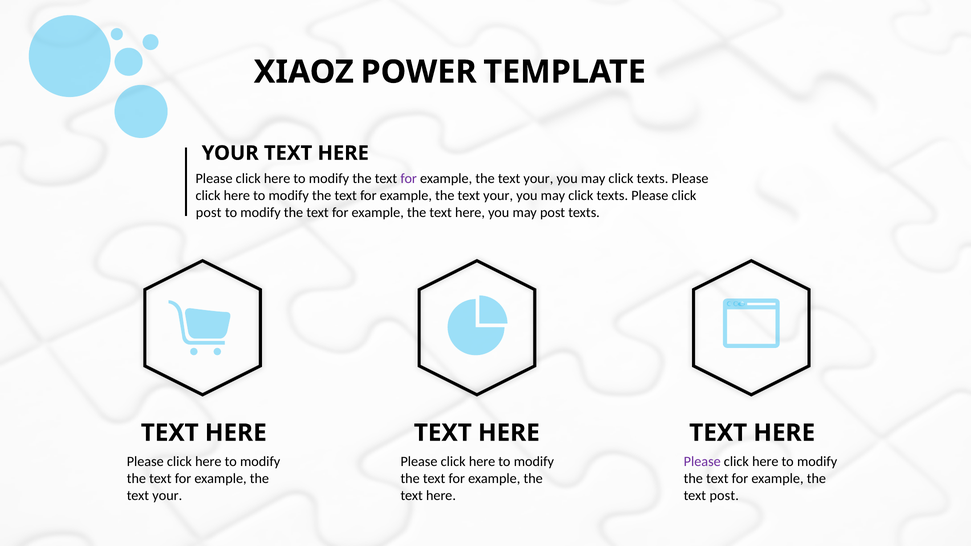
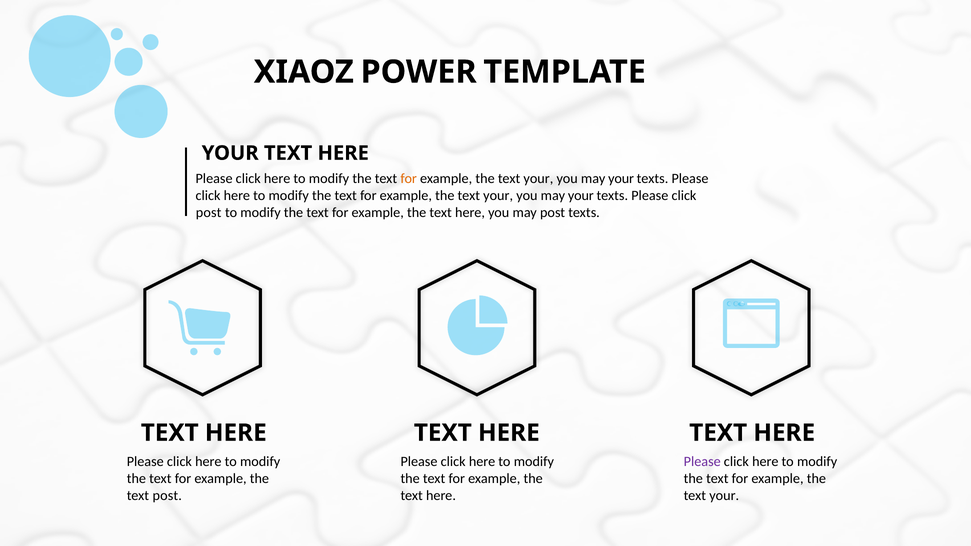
for colour: purple -> orange (409, 179)
click: click -> your (621, 179)
click: click -> your (581, 196)
your: your -> post (167, 496)
post: post -> your (724, 496)
